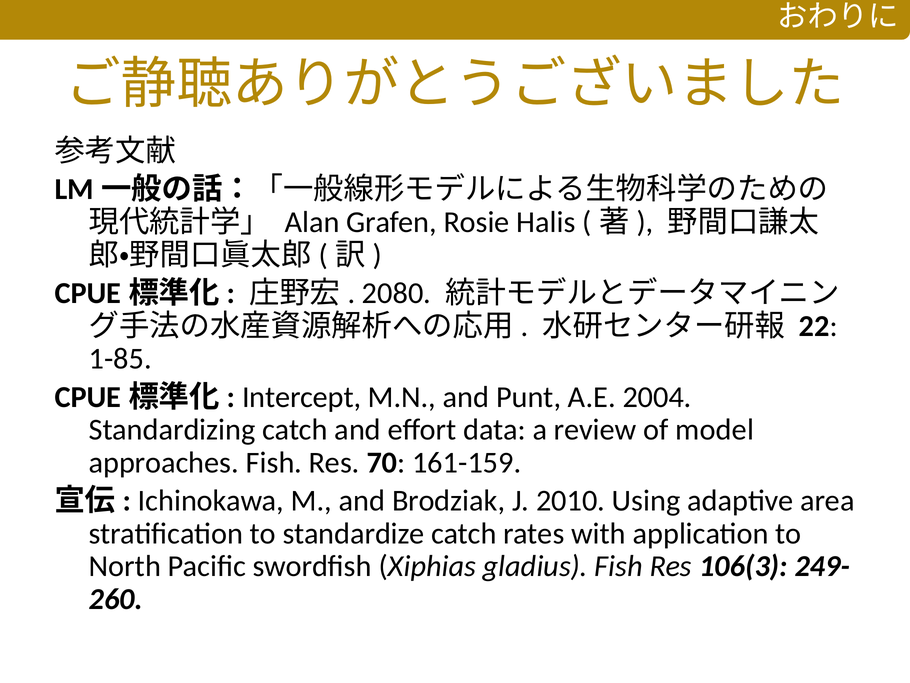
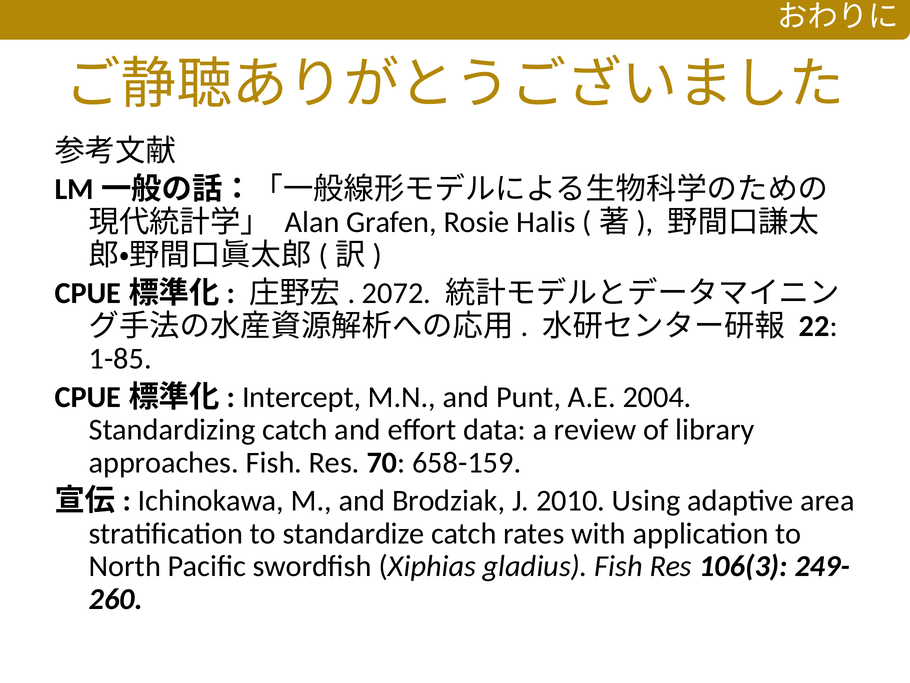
2080: 2080 -> 2072 (397, 293)
model: model -> library (715, 429)
161-159: 161-159 -> 658-159 (467, 462)
